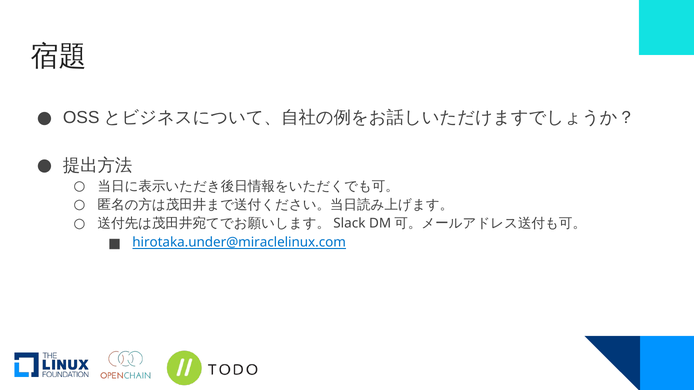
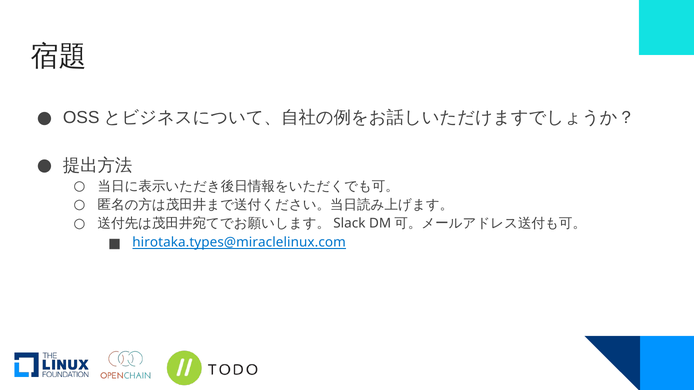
hirotaka.under@miraclelinux.com: hirotaka.under@miraclelinux.com -> hirotaka.types@miraclelinux.com (239, 242)
